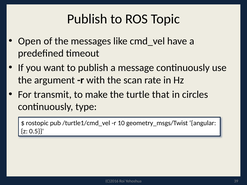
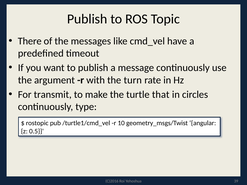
Open: Open -> There (30, 41)
scan: scan -> turn (133, 80)
